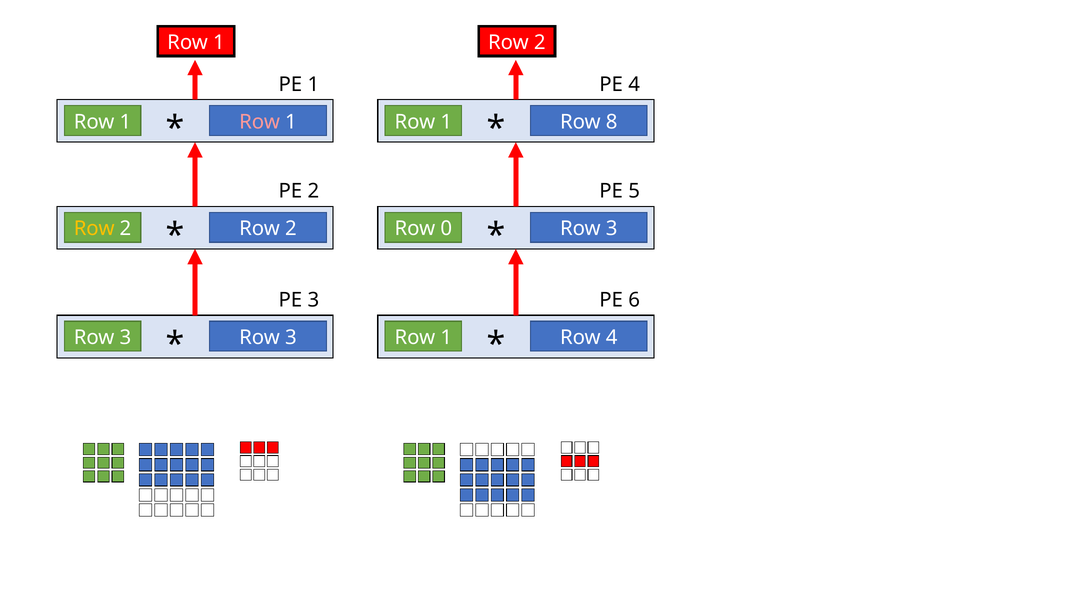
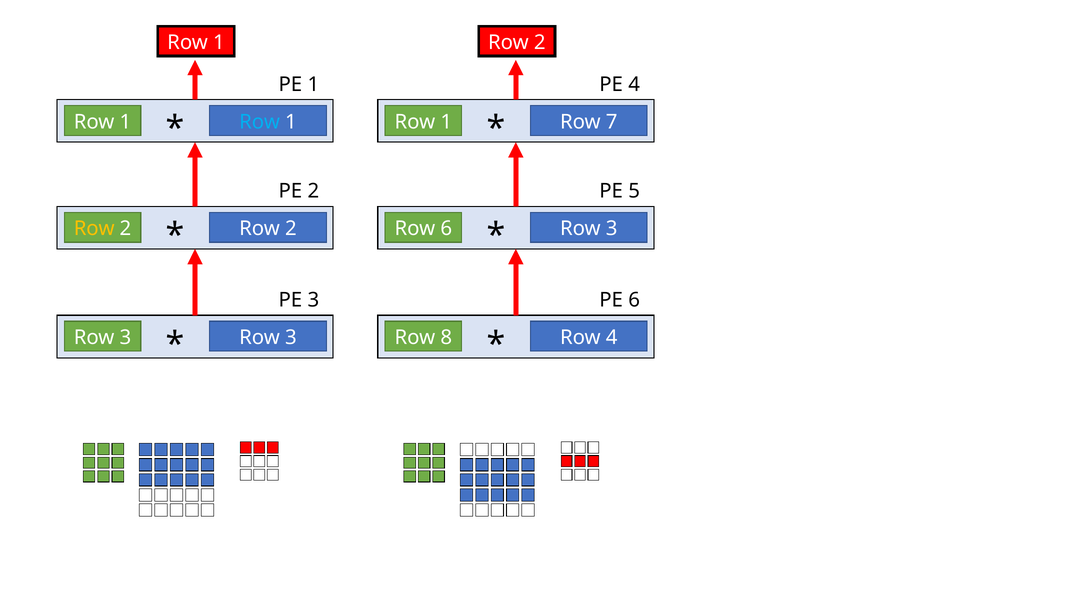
Row colour: pink -> light blue (260, 122)
8: 8 -> 7 (612, 122)
Row 0: 0 -> 6 (446, 229)
1: 1 -> 8 (446, 338)
